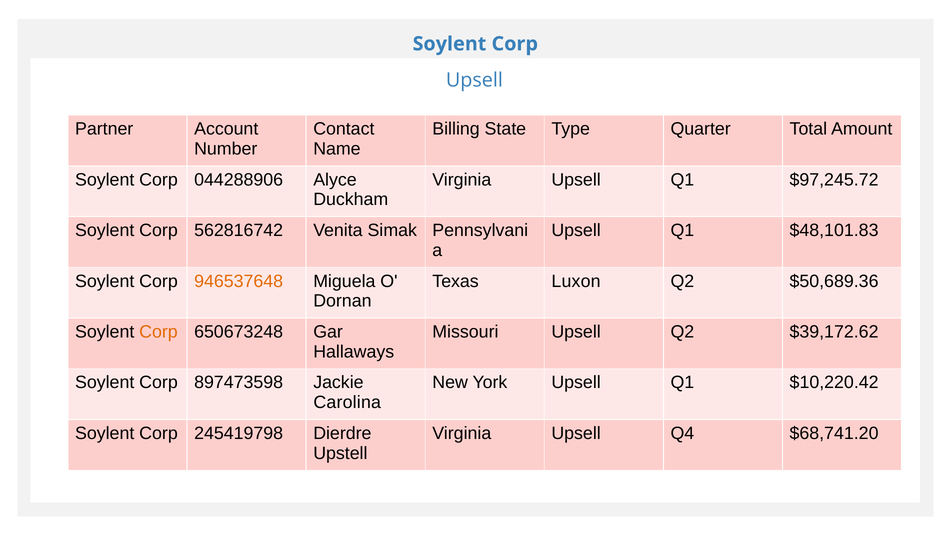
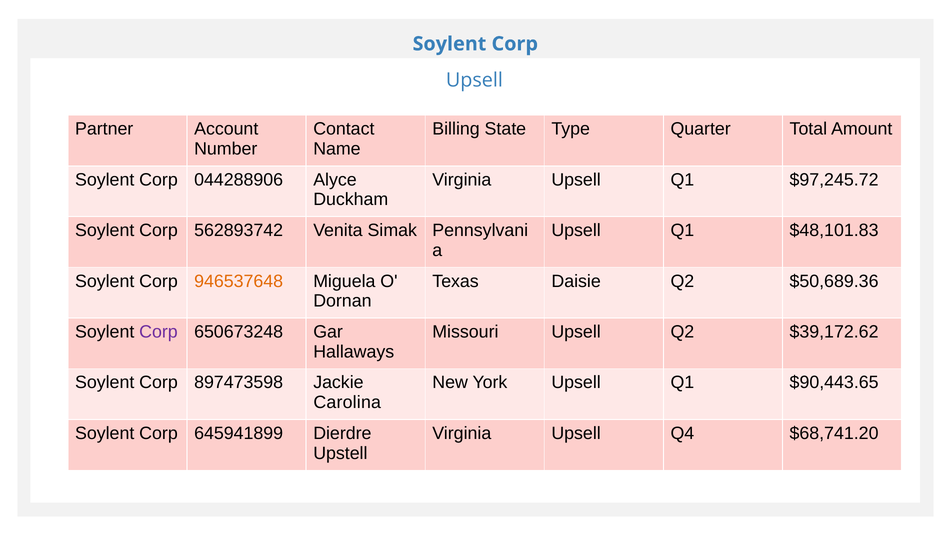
562816742: 562816742 -> 562893742 (239, 230)
Luxon: Luxon -> Daisie (576, 281)
Corp colour: orange -> purple (158, 332)
$10,220.42: $10,220.42 -> $90,443.65 (834, 382)
245419798: 245419798 -> 645941899 (239, 433)
